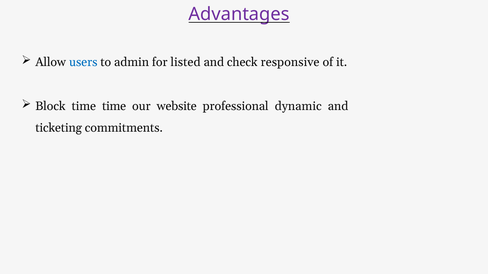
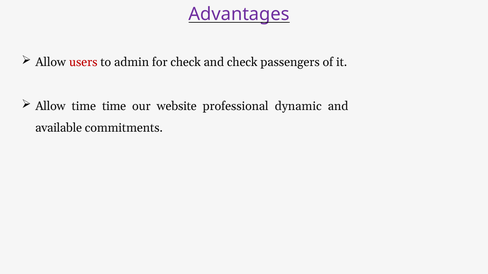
users colour: blue -> red (83, 62)
for listed: listed -> check (186, 62)
responsive: responsive -> passengers (290, 62)
Block: Block -> Allow (50, 106)
ticketing: ticketing -> available (59, 128)
